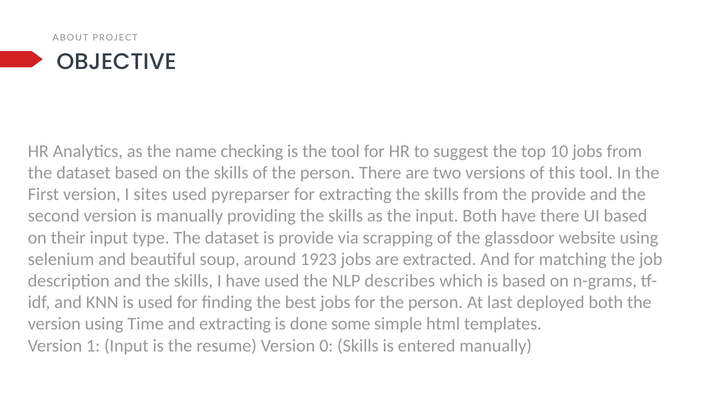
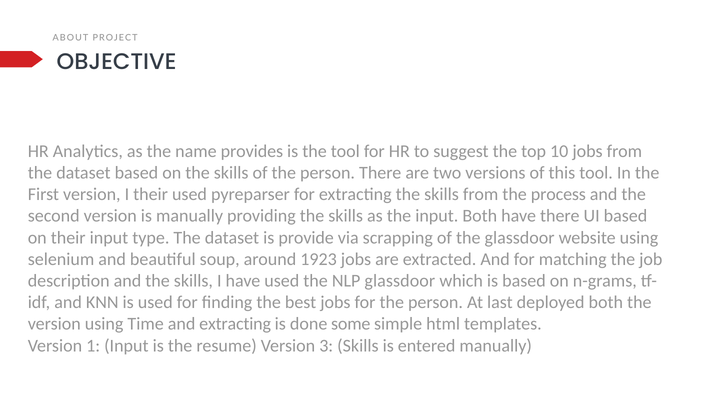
checking: checking -> provides (252, 151)
I sites: sites -> their (151, 195)
the provide: provide -> process (558, 195)
NLP describes: describes -> glassdoor (400, 281)
Version 0: 0 -> 3 (326, 346)
